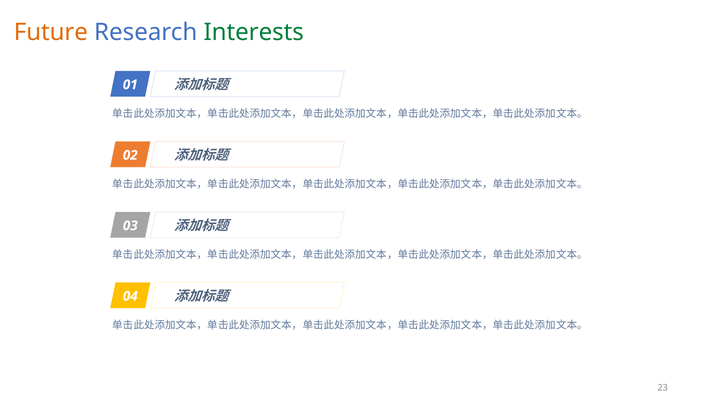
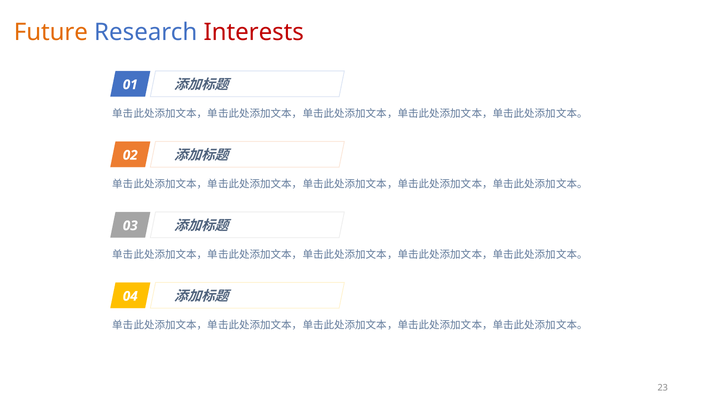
Interests colour: green -> red (254, 32)
